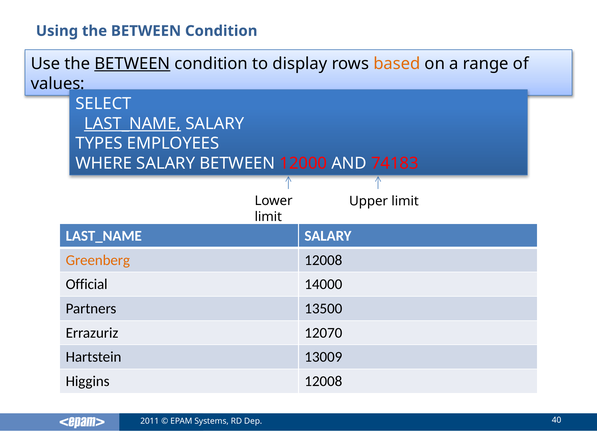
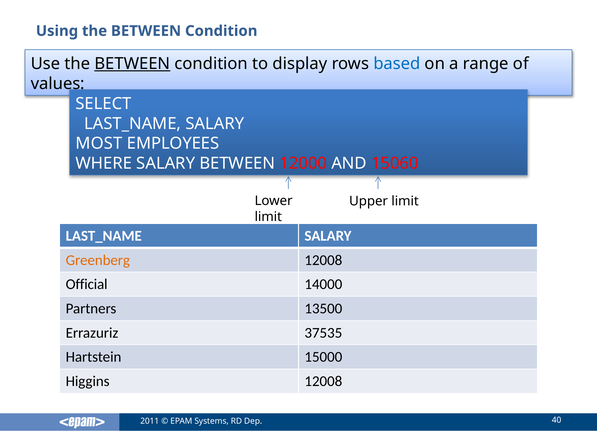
based colour: orange -> blue (397, 64)
LAST_NAME underline: present -> none (133, 123)
TYPES: TYPES -> MOST (99, 143)
74183: 74183 -> 15060 (395, 163)
12070: 12070 -> 37535 (323, 333)
13009: 13009 -> 15000 (323, 357)
